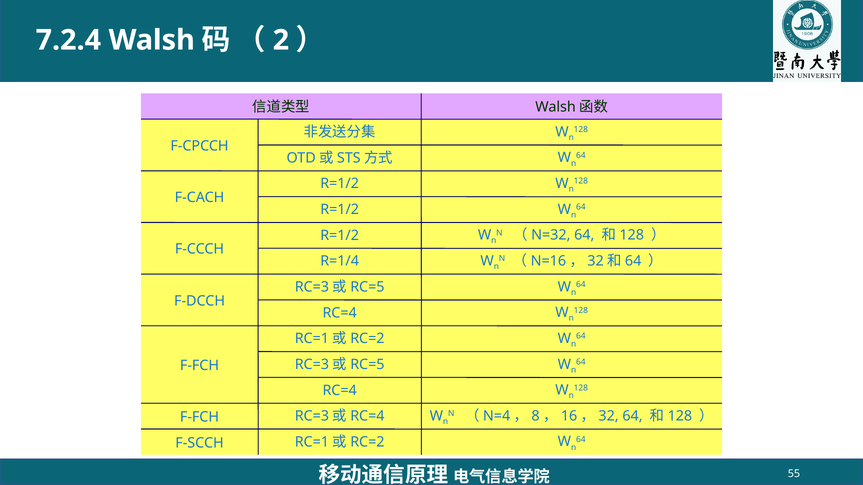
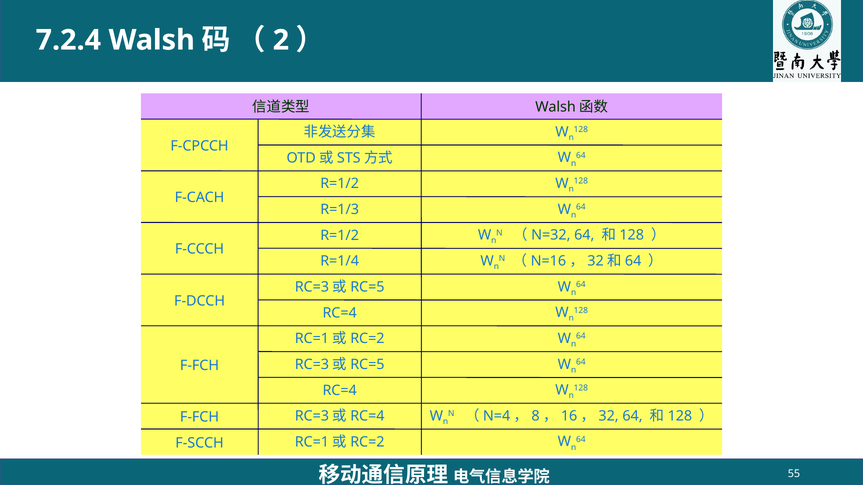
R=1/2: R=1/2 -> R=1/3 (340, 210)
